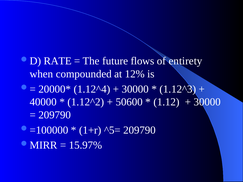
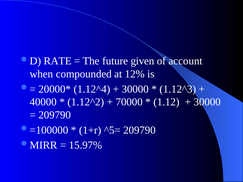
flows: flows -> given (142, 61)
entirety: entirety -> account (186, 61)
50600: 50600 -> 70000 (129, 102)
